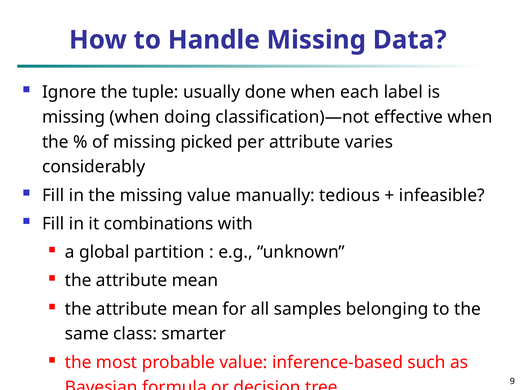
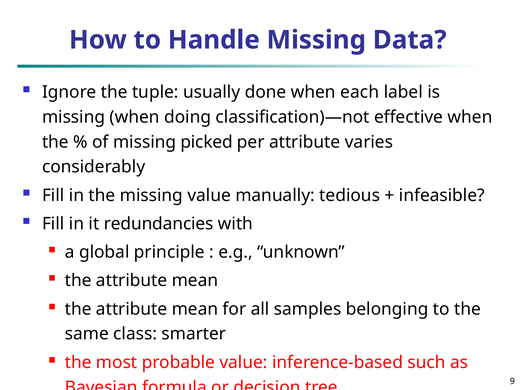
combinations: combinations -> redundancies (159, 224)
partition: partition -> principle (169, 252)
